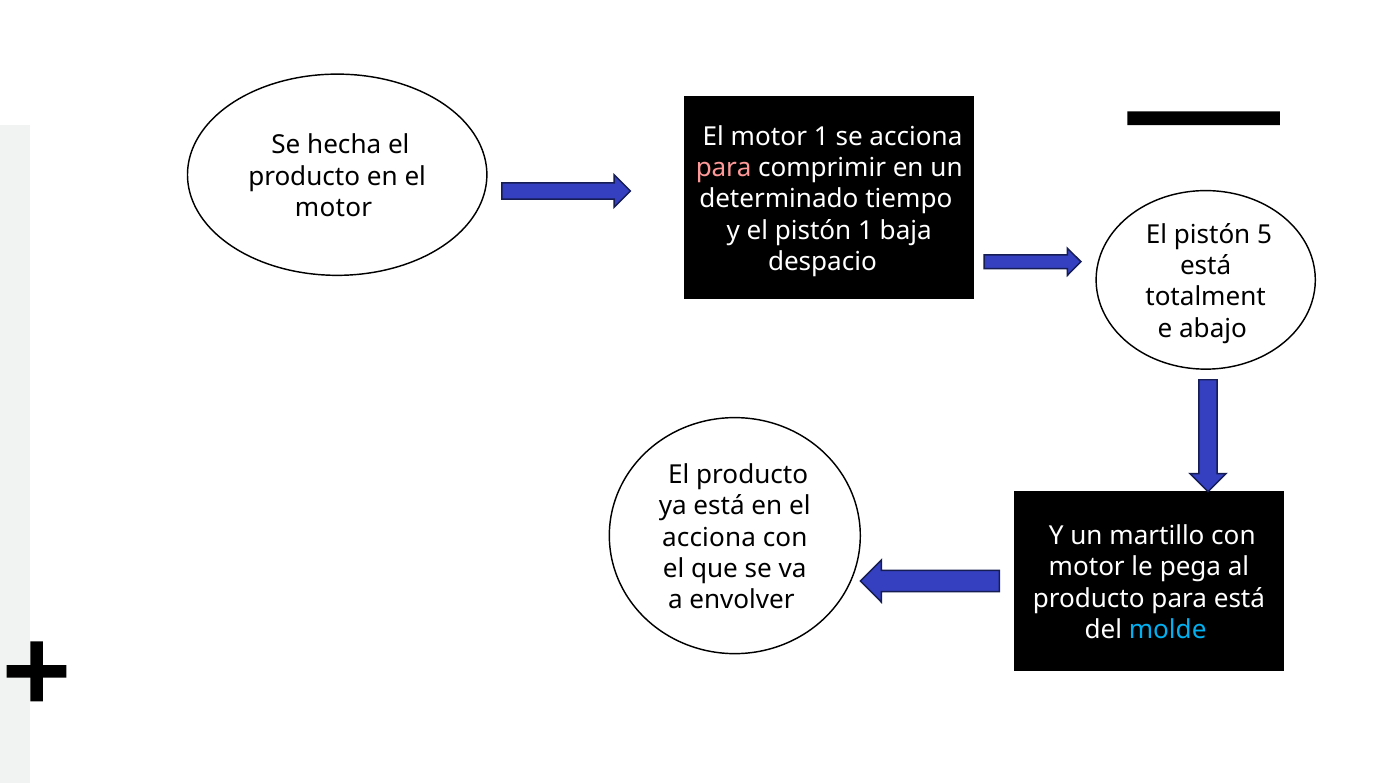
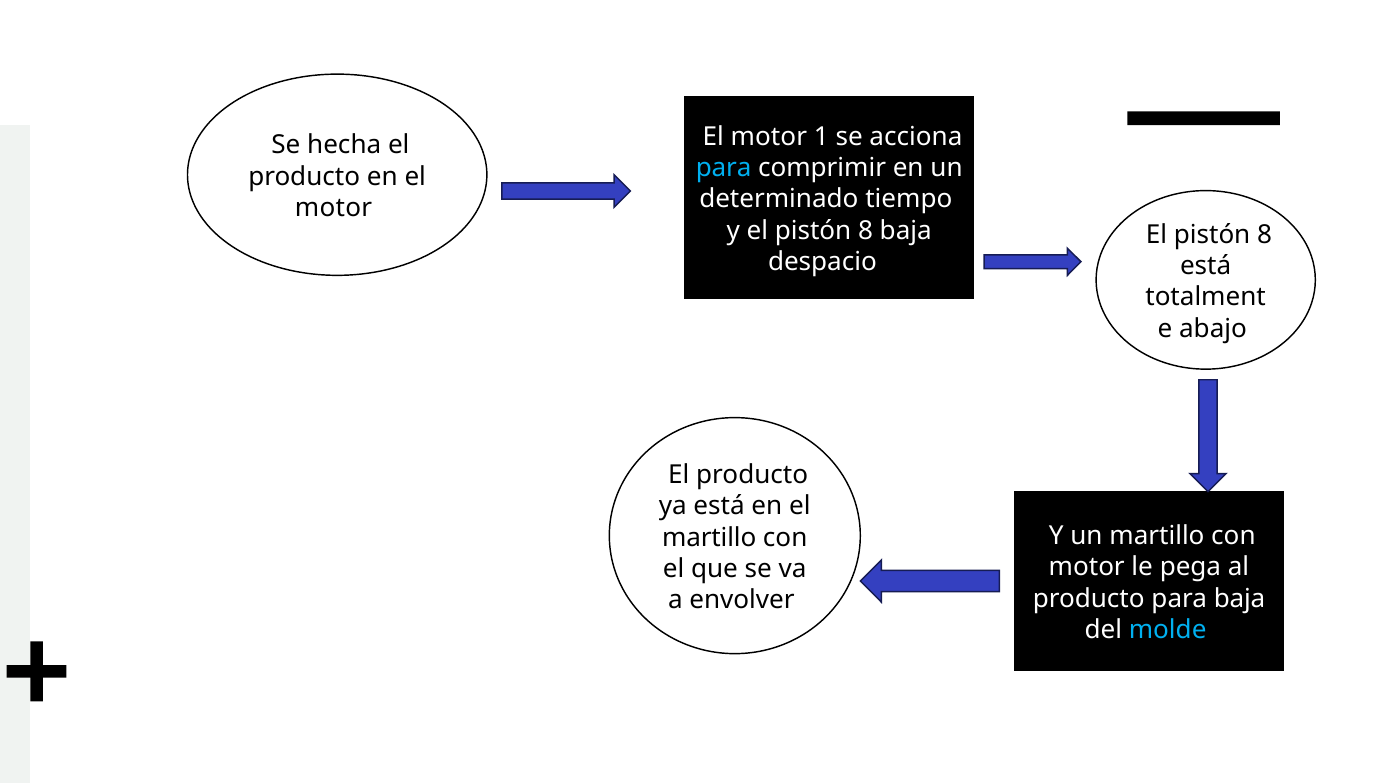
para colour: pink -> light blue (724, 168)
y el pistón 1: 1 -> 8 (866, 230)
5: 5 -> 8 (1265, 235)
acciona: acciona -> martillo (709, 537)
para está: está -> baja (1240, 598)
